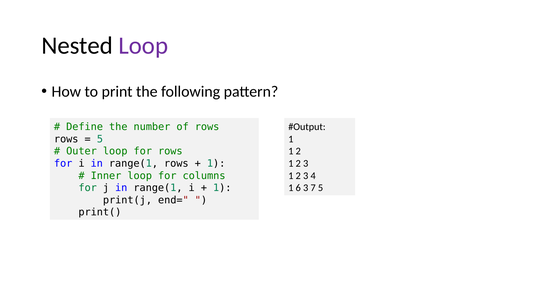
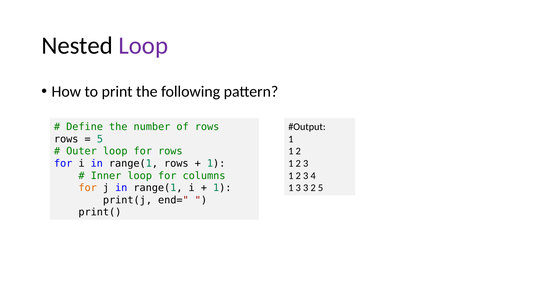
for colour: green -> orange (88, 188)
1 6: 6 -> 3 (298, 188)
3 7: 7 -> 2 (313, 188)
